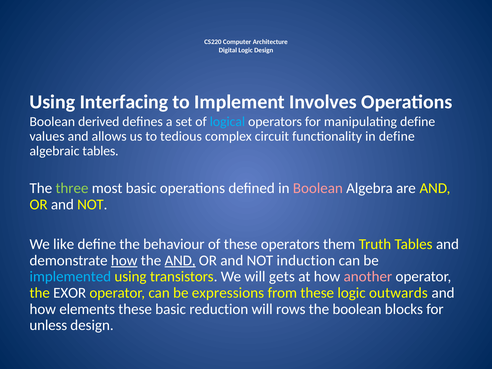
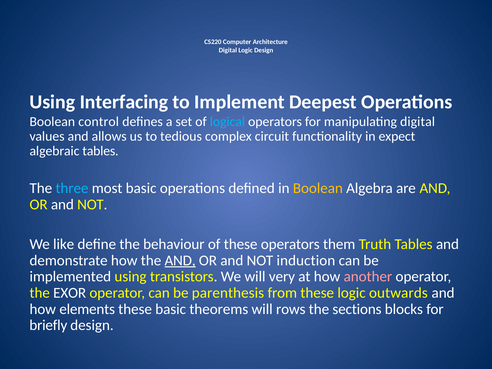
Involves: Involves -> Deepest (323, 102)
derived: derived -> control (99, 122)
manipulating define: define -> digital (418, 122)
in define: define -> expect (397, 136)
three colour: light green -> light blue (72, 188)
Boolean colour: pink -> yellow (318, 188)
how underline: present -> none (124, 260)
implemented colour: light blue -> white (70, 277)
gets: gets -> very (282, 277)
expressions: expressions -> parenthesis (228, 293)
reduction: reduction -> theorems (219, 309)
the boolean: boolean -> sections (357, 309)
unless: unless -> briefly (48, 325)
